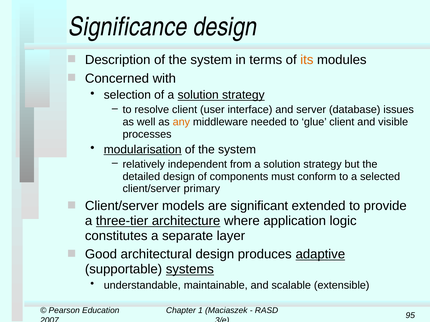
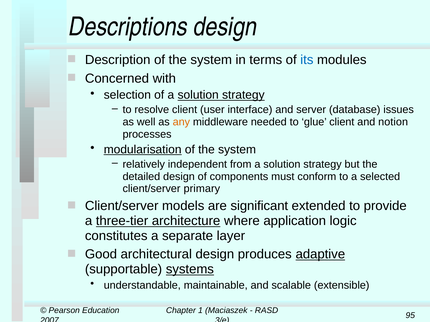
Significance: Significance -> Descriptions (128, 27)
its colour: orange -> blue (307, 60)
visible: visible -> notion (393, 122)
